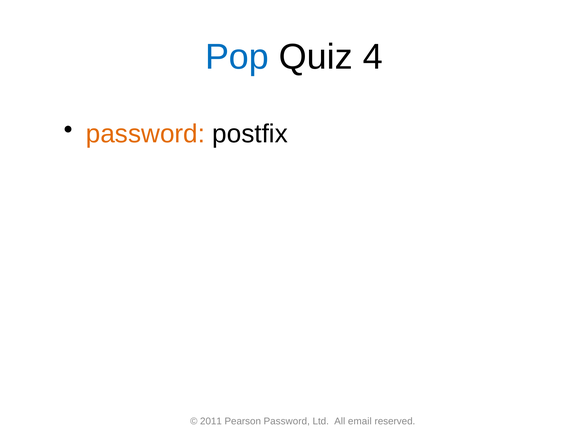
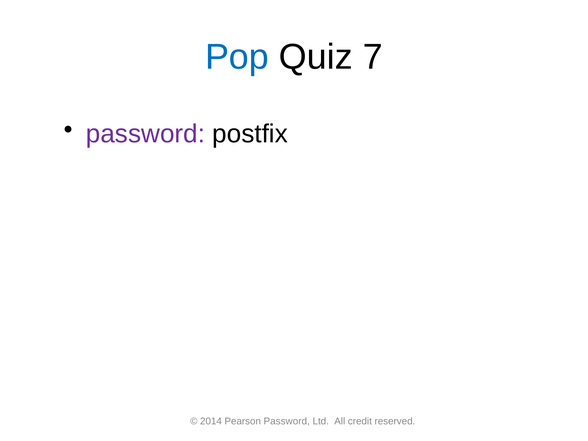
4: 4 -> 7 (373, 57)
password colour: orange -> purple (145, 134)
2011: 2011 -> 2014 (211, 421)
email: email -> credit (360, 421)
